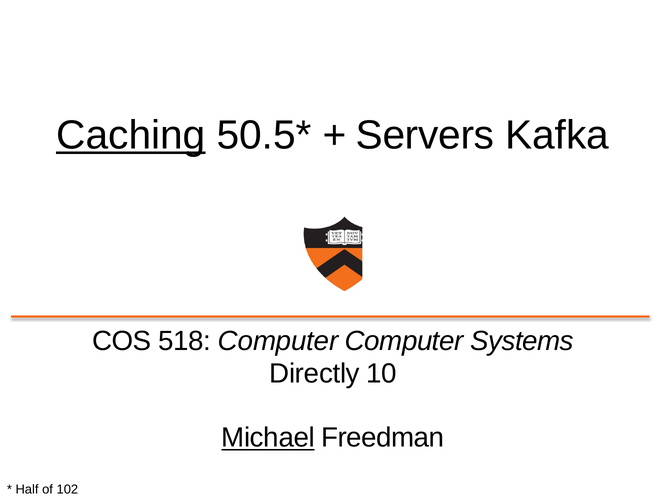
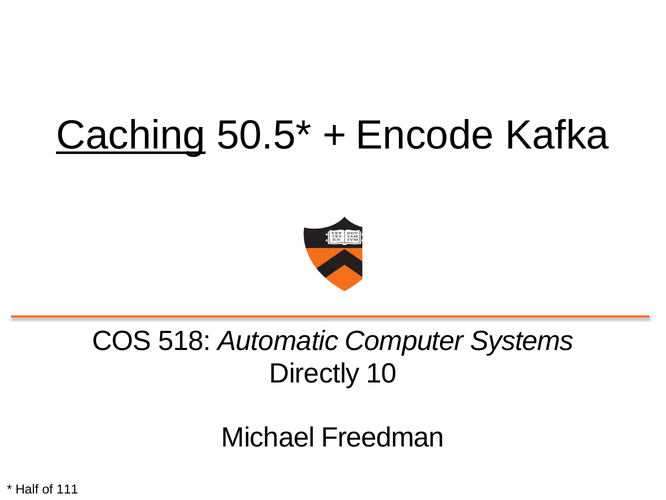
Servers: Servers -> Encode (425, 135)
518 Computer: Computer -> Automatic (278, 341)
Michael underline: present -> none (268, 437)
102: 102 -> 111 (67, 489)
